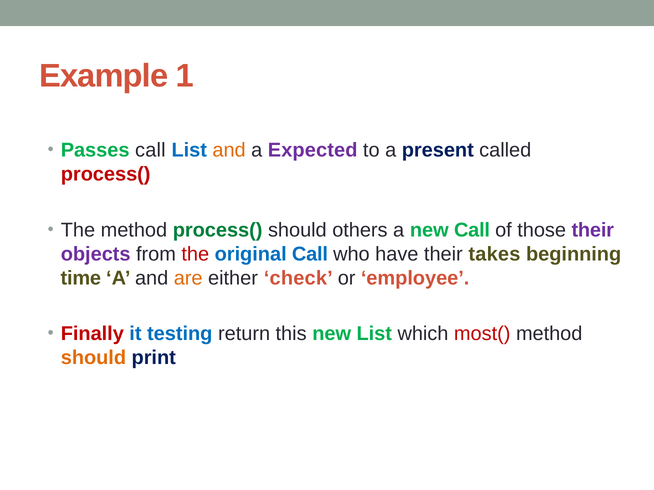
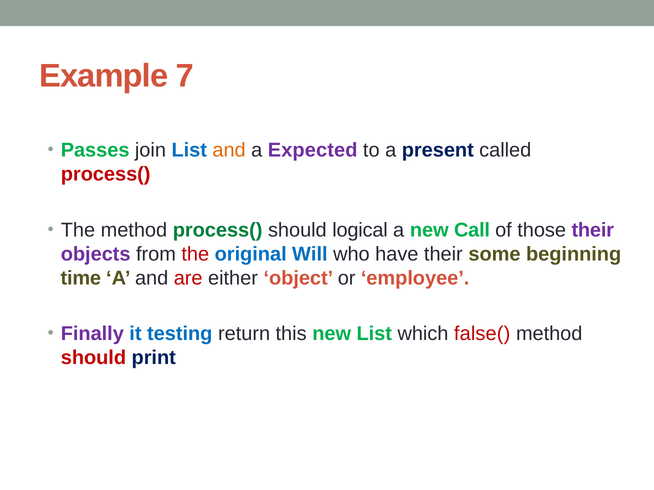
1: 1 -> 7 (185, 76)
Passes call: call -> join (150, 151)
others: others -> logical (360, 230)
original Call: Call -> Will (310, 254)
takes: takes -> some (495, 254)
are colour: orange -> red (188, 278)
check: check -> object (298, 278)
Finally colour: red -> purple (92, 334)
most(: most( -> false( (482, 334)
should colour: orange -> red (93, 358)
